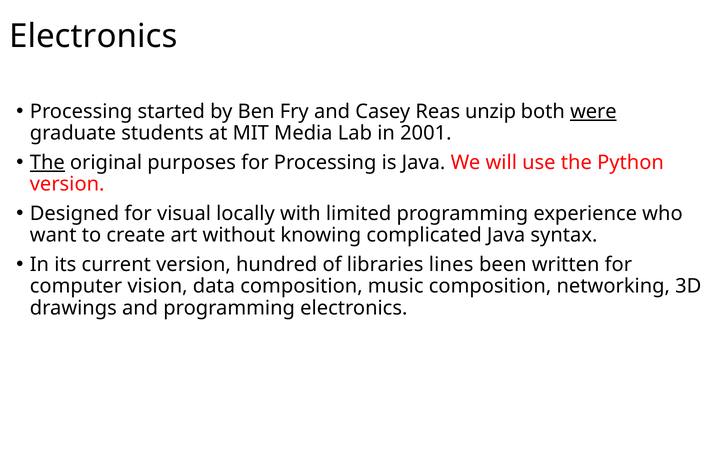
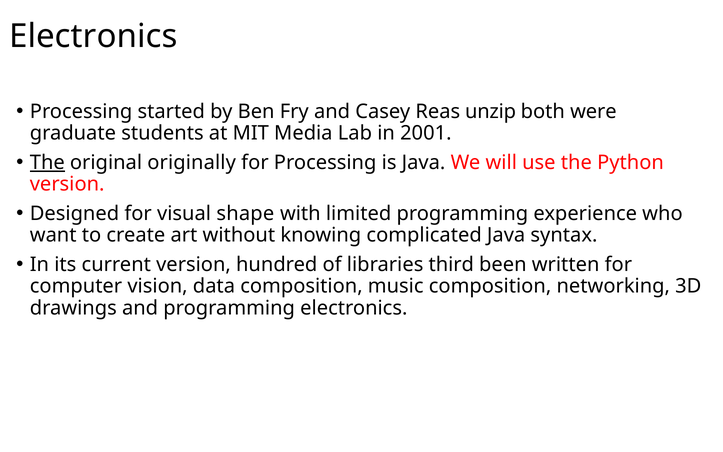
were underline: present -> none (593, 112)
purposes: purposes -> originally (192, 163)
locally: locally -> shape (245, 214)
lines: lines -> third (451, 265)
